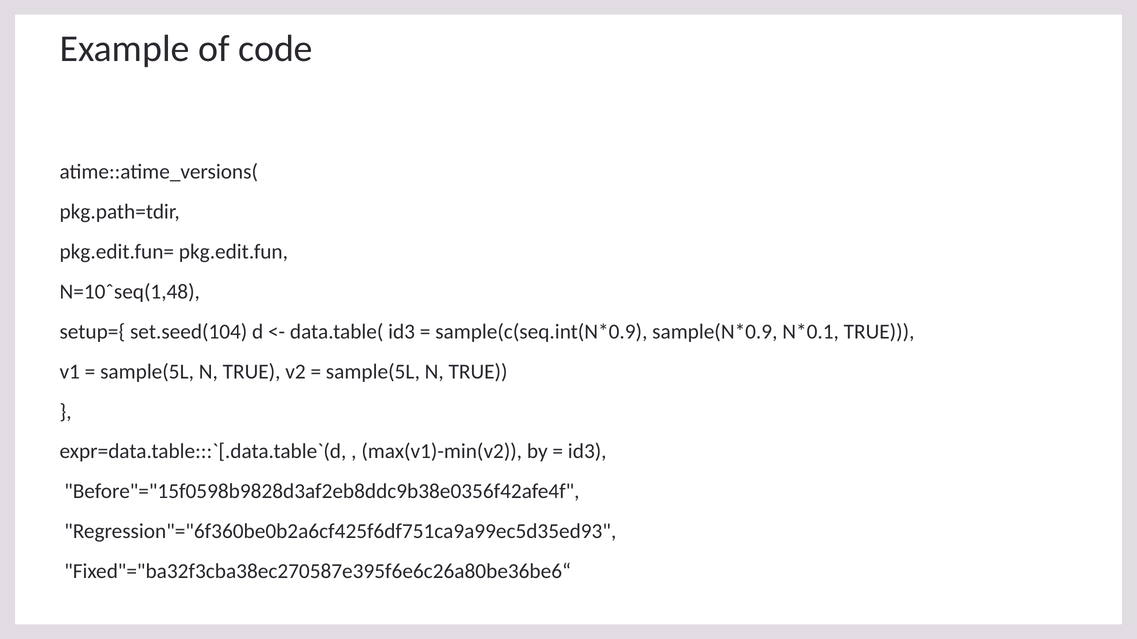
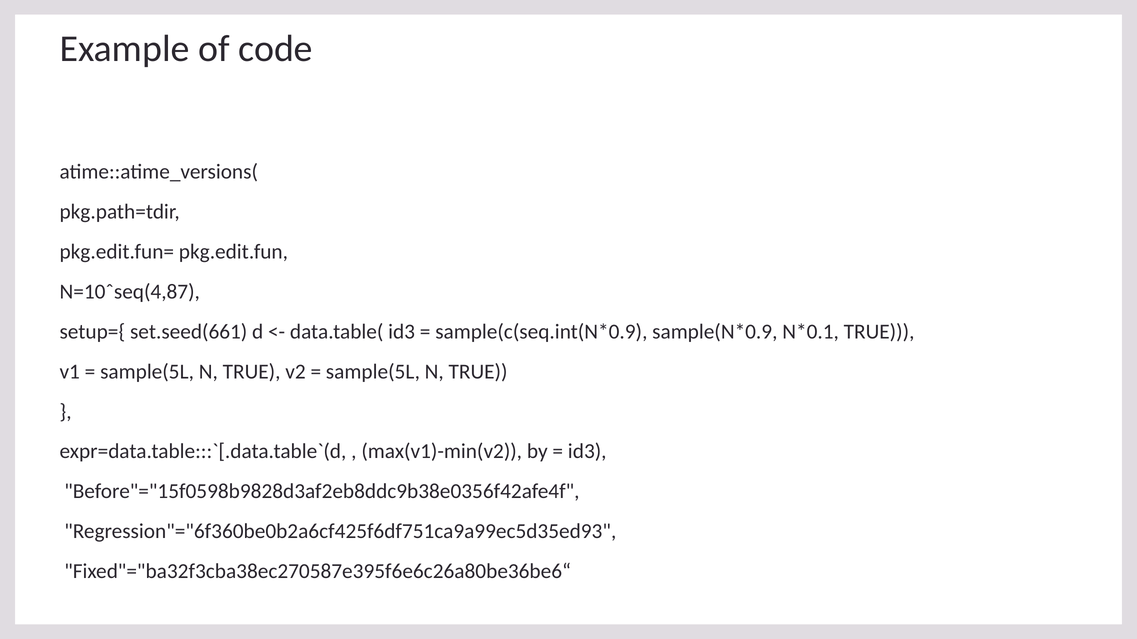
N=10ˆseq(1,48: N=10ˆseq(1,48 -> N=10ˆseq(4,87 (130, 292)
set.seed(104: set.seed(104 -> set.seed(661 (189, 332)
